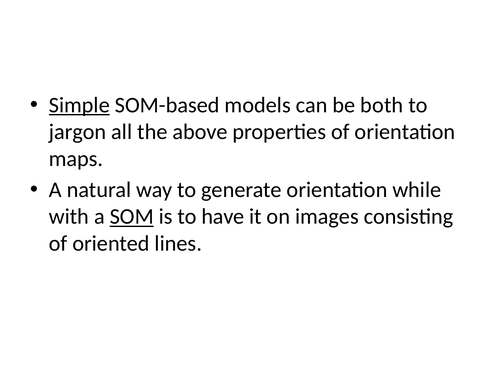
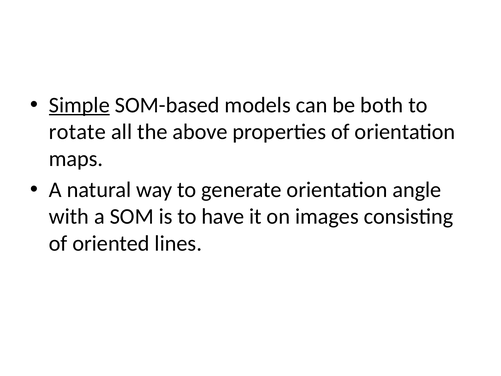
jargon: jargon -> rotate (77, 132)
while: while -> angle (417, 190)
SOM underline: present -> none (132, 216)
